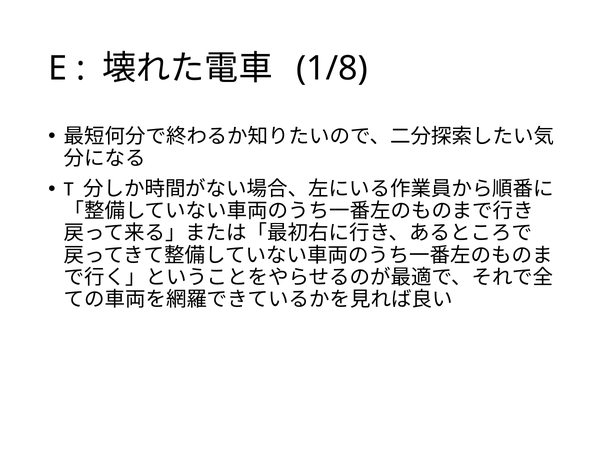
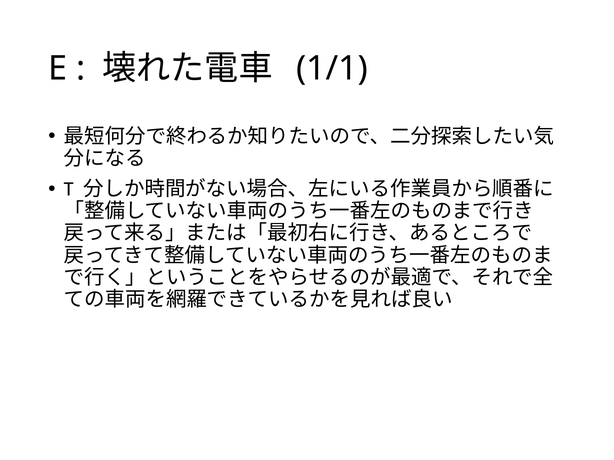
1/8: 1/8 -> 1/1 (332, 69)
